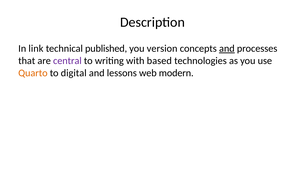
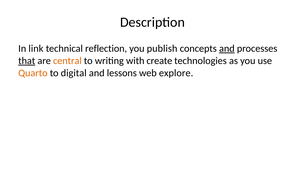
published: published -> reflection (106, 48)
version: version -> publish (162, 48)
that underline: none -> present (27, 61)
central colour: purple -> orange (67, 61)
based: based -> create (159, 61)
modern: modern -> explore (176, 73)
